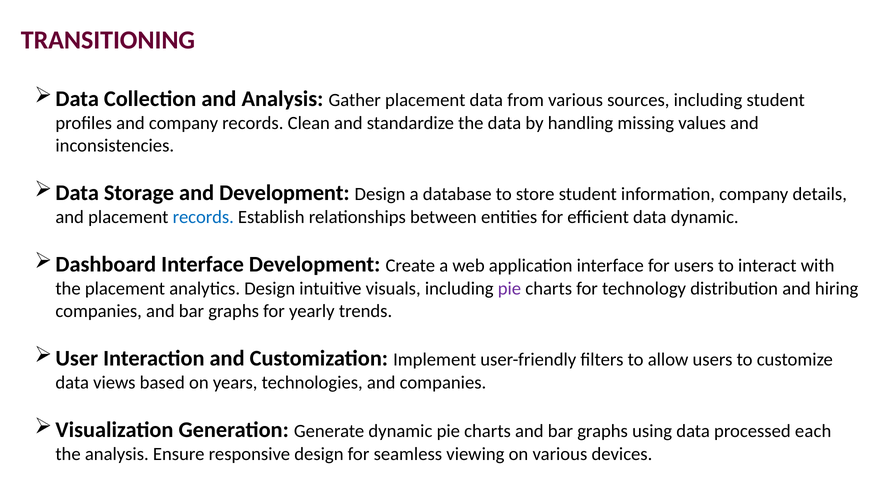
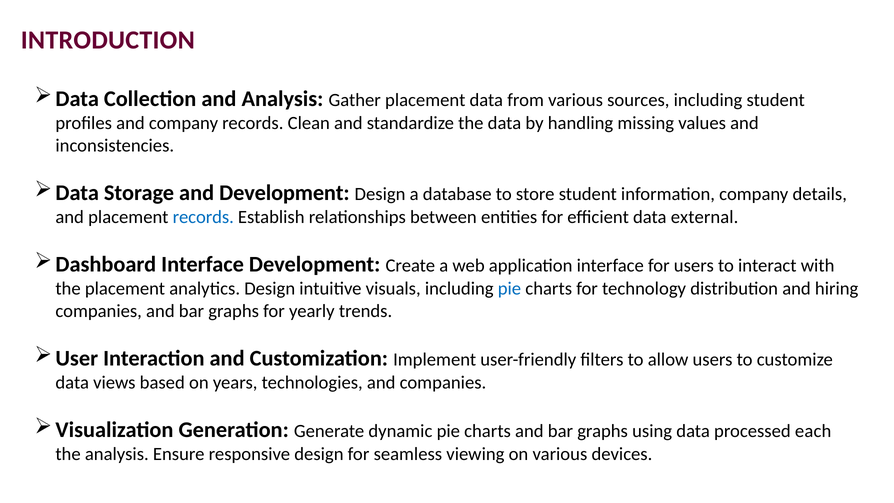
TRANSITIONING: TRANSITIONING -> INTRODUCTION (108, 40)
data dynamic: dynamic -> external (705, 217)
pie colour: purple -> blue (509, 289)
